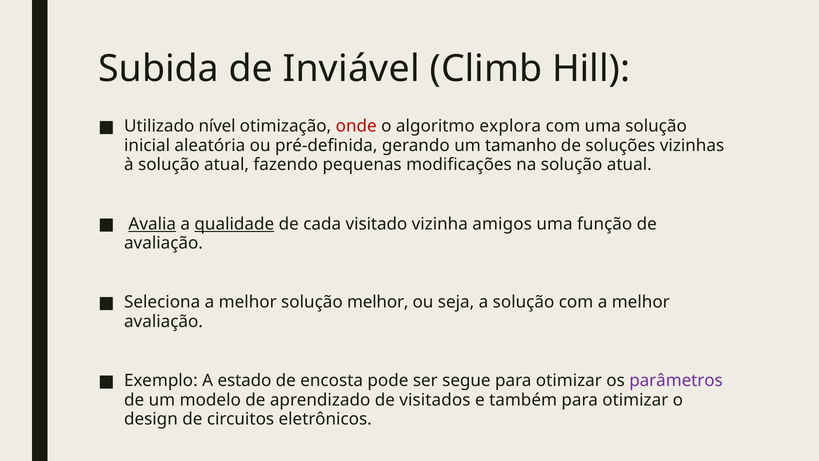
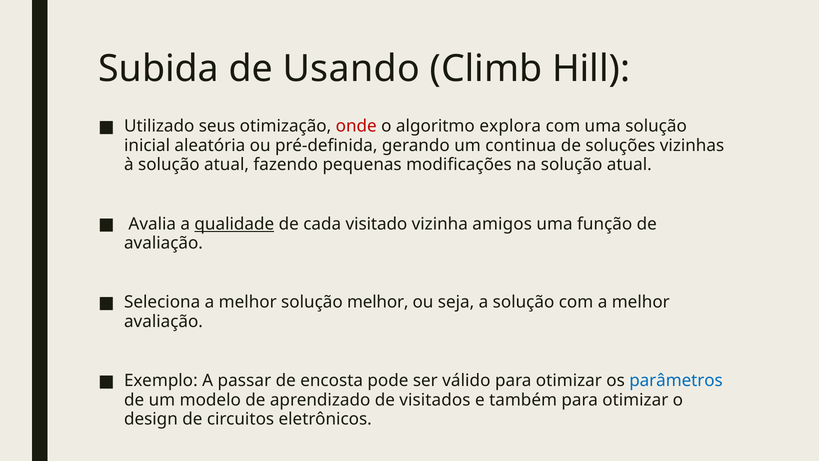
Inviável: Inviável -> Usando (351, 69)
nível: nível -> seus (217, 126)
tamanho: tamanho -> continua (521, 145)
Avalia underline: present -> none (152, 224)
estado: estado -> passar (244, 380)
segue: segue -> válido (466, 380)
parâmetros colour: purple -> blue (676, 380)
